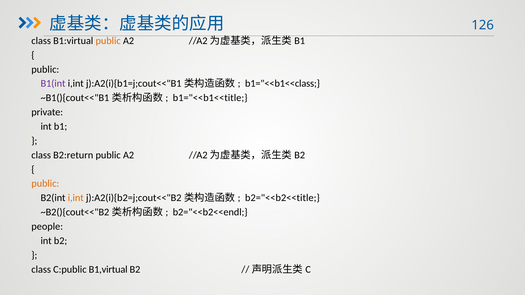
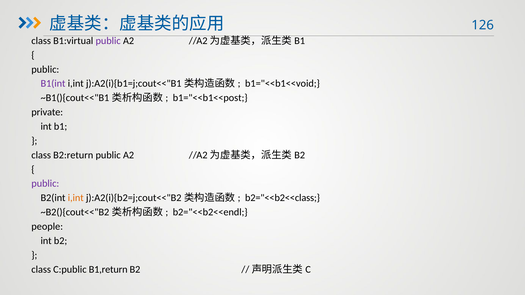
public colour: orange -> purple (108, 41)
b1="<<b1<<class: b1="<<b1<<class -> b1="<<b1<<void (282, 84)
b1="<<b1<<title: b1="<<b1<<title -> b1="<<b1<<post (210, 98)
public colour: orange -> purple (45, 184)
b2="<<b2<<title: b2="<<b2<<title -> b2="<<b2<<class (283, 198)
B1,virtual: B1,virtual -> B1,return (108, 270)
